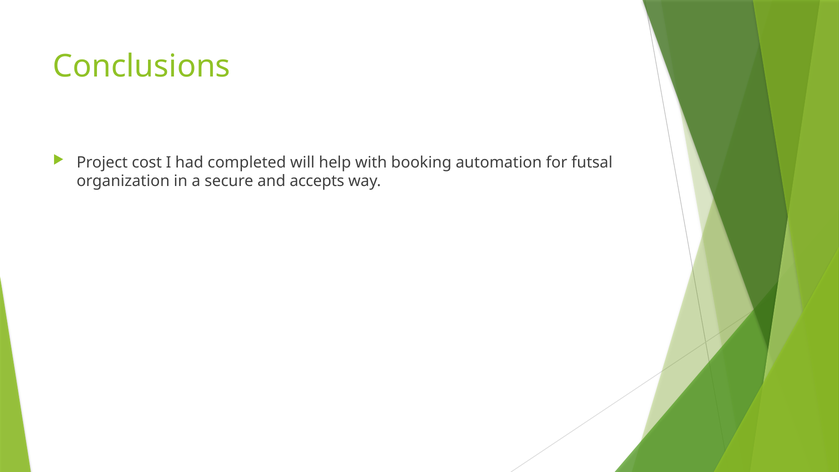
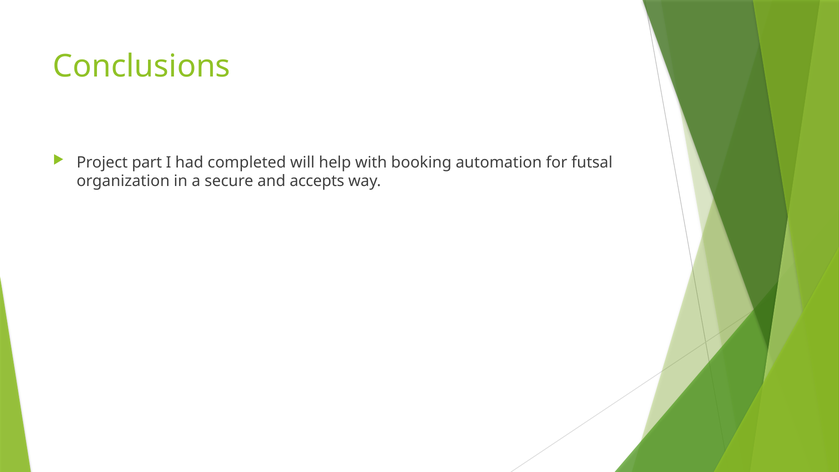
cost: cost -> part (147, 162)
